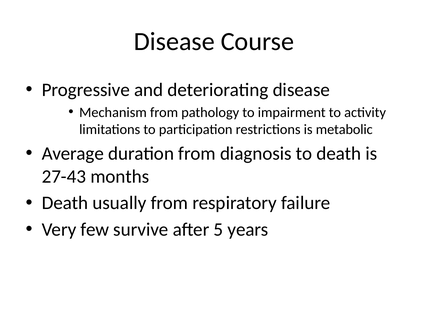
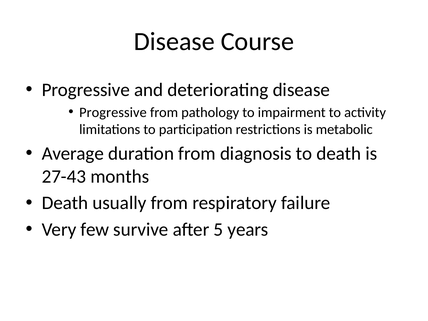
Mechanism: Mechanism -> Progressive (113, 112)
